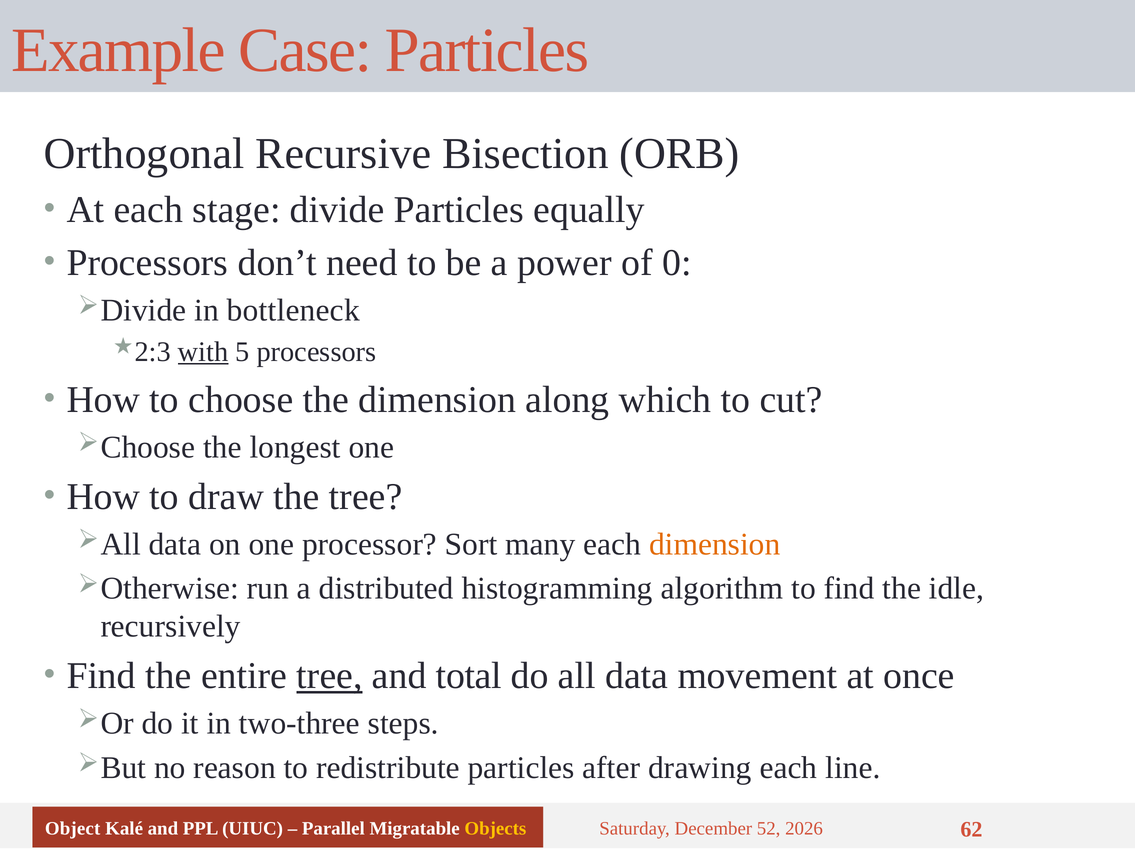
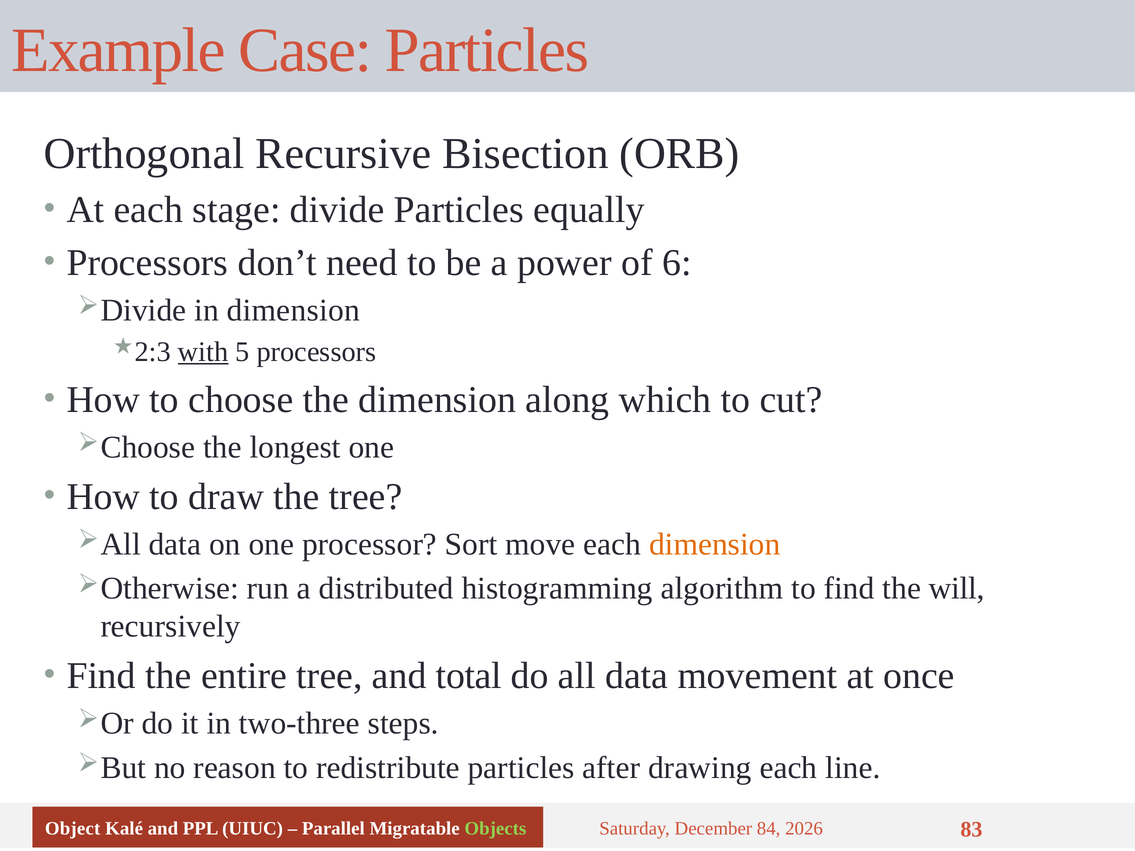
0: 0 -> 6 (677, 263)
in bottleneck: bottleneck -> dimension (293, 310)
many: many -> move (540, 544)
idle: idle -> will (957, 589)
tree underline: present -> none (329, 676)
Objects colour: yellow -> light green (495, 829)
52: 52 -> 84 (769, 829)
62: 62 -> 83 (971, 830)
